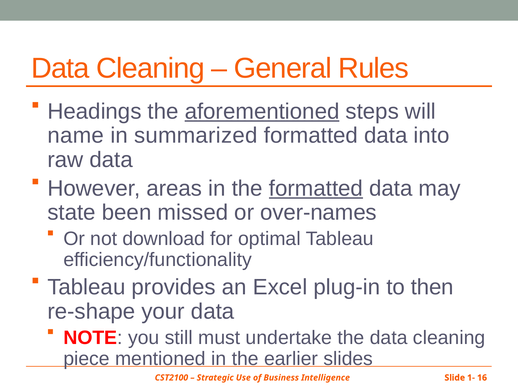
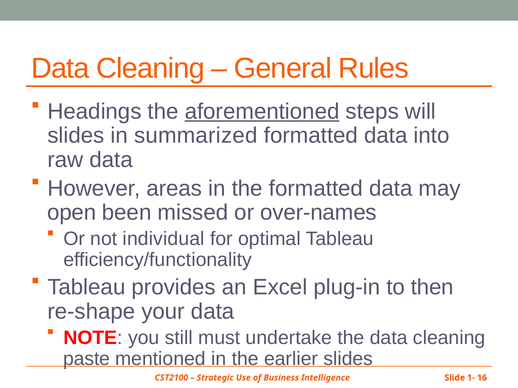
name: name -> slides (76, 136)
formatted underline: present -> none (316, 189)
state: state -> open (72, 213)
download: download -> individual (164, 239)
piece: piece -> paste (87, 359)
